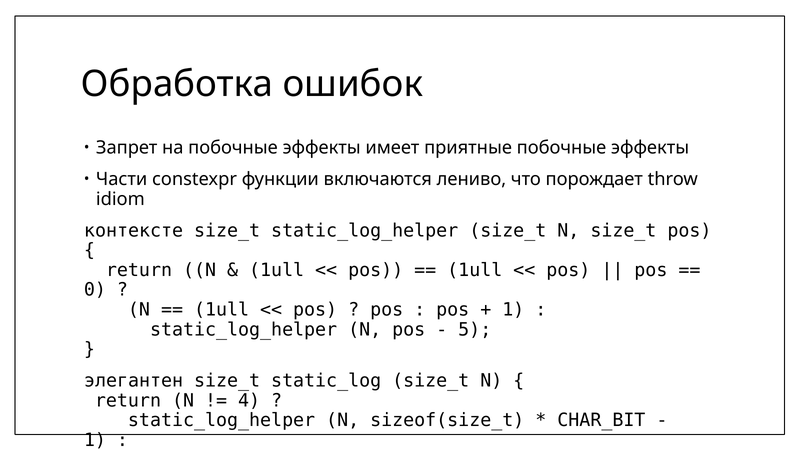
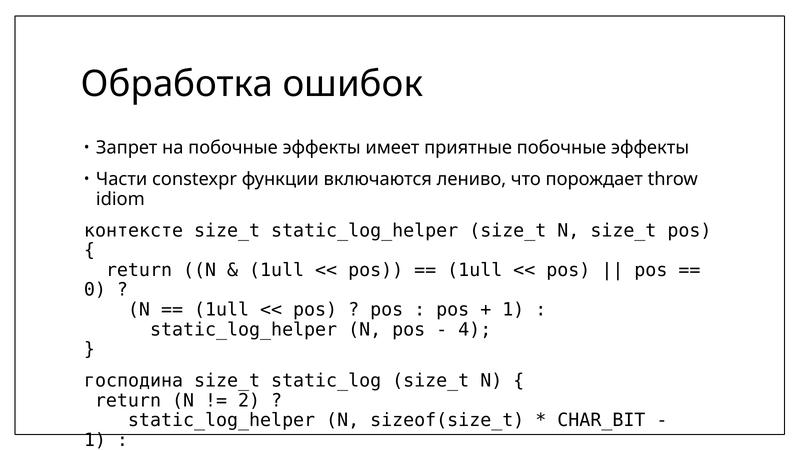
5: 5 -> 4 (475, 329)
элегантен: элегантен -> господина (134, 381)
4: 4 -> 2 (249, 401)
